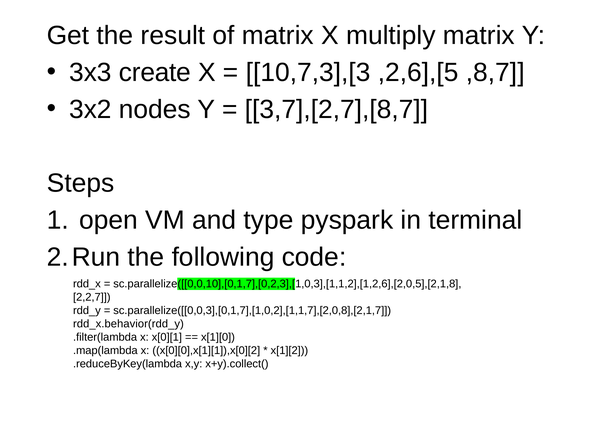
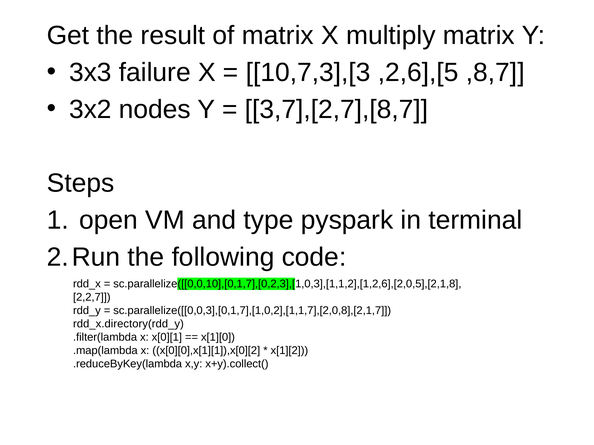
create: create -> failure (155, 72)
rdd_x.behavior(rdd_y: rdd_x.behavior(rdd_y -> rdd_x.directory(rdd_y (128, 324)
